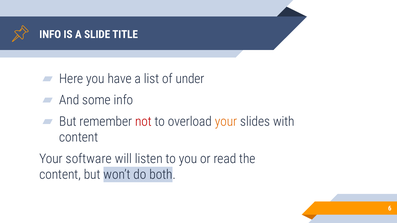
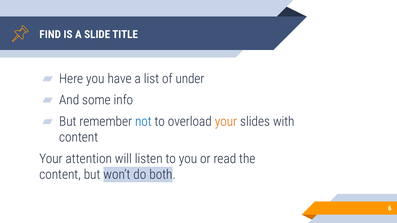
INFO: INFO -> FIND (50, 34)
not colour: red -> blue (143, 122)
software: software -> attention (89, 159)
